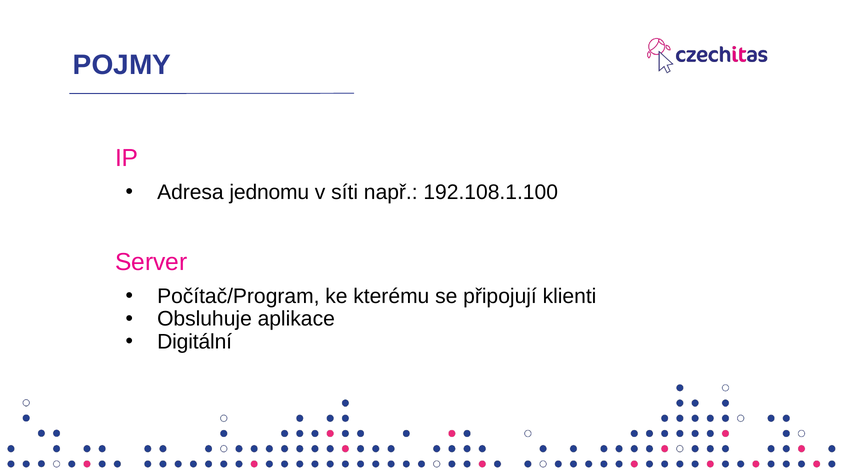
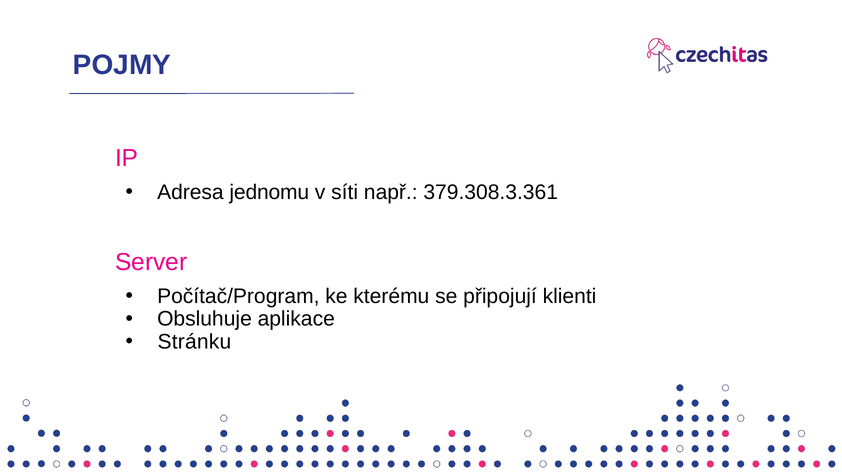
192.108.1.100: 192.108.1.100 -> 379.308.3.361 (491, 192)
Digitální: Digitální -> Stránku (194, 341)
